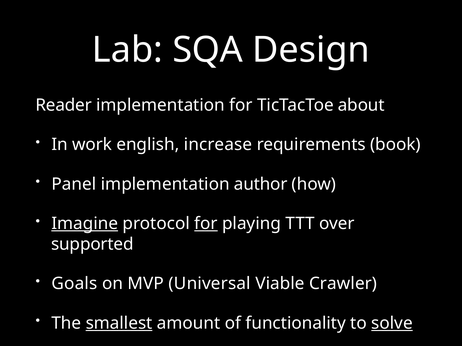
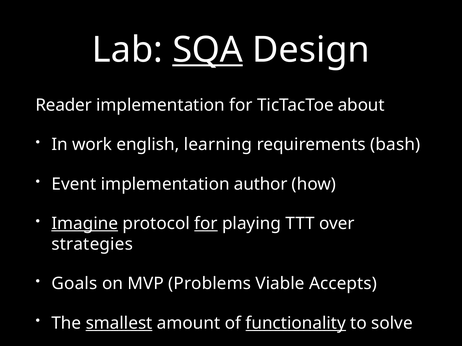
SQA underline: none -> present (208, 50)
increase: increase -> learning (218, 145)
book: book -> bash (395, 145)
Panel: Panel -> Event (74, 184)
supported: supported -> strategies (92, 245)
Universal: Universal -> Problems (210, 284)
Crawler: Crawler -> Accepts (343, 284)
functionality underline: none -> present (296, 324)
solve underline: present -> none (392, 324)
